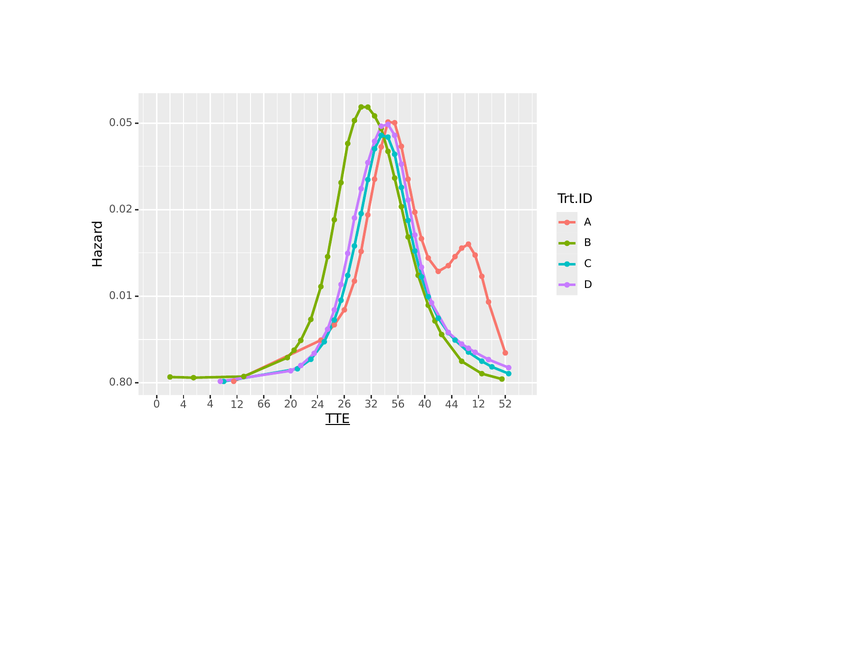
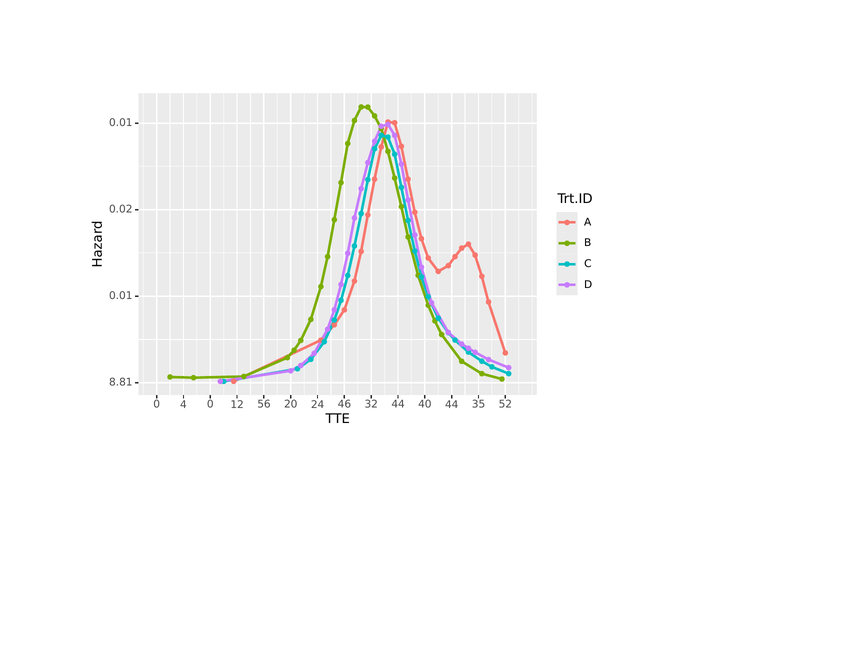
0.05: 0.05 -> 0.01 (121, 123)
0.80: 0.80 -> 8.81 (121, 382)
4 4: 4 -> 0 (210, 405)
66: 66 -> 56 (264, 405)
26: 26 -> 46 (344, 405)
32 56: 56 -> 44 (398, 405)
44 12: 12 -> 35 (479, 405)
TTE underline: present -> none (338, 419)
